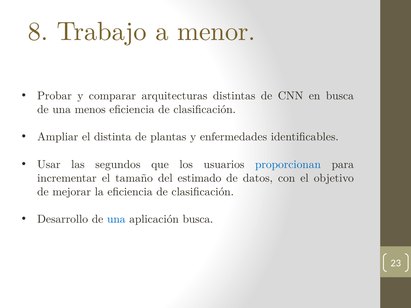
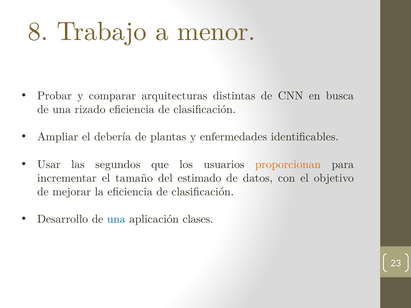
menos: menos -> rizado (90, 110)
distinta: distinta -> debería (113, 137)
proporcionan colour: blue -> orange (288, 164)
aplicación busca: busca -> clases (198, 219)
